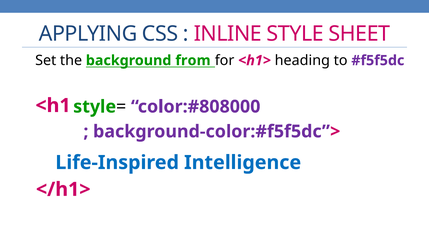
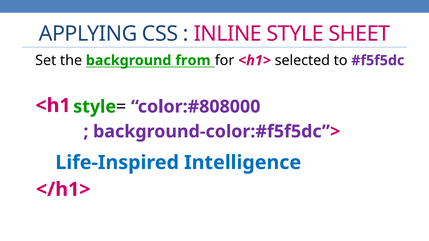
heading: heading -> selected (302, 61)
